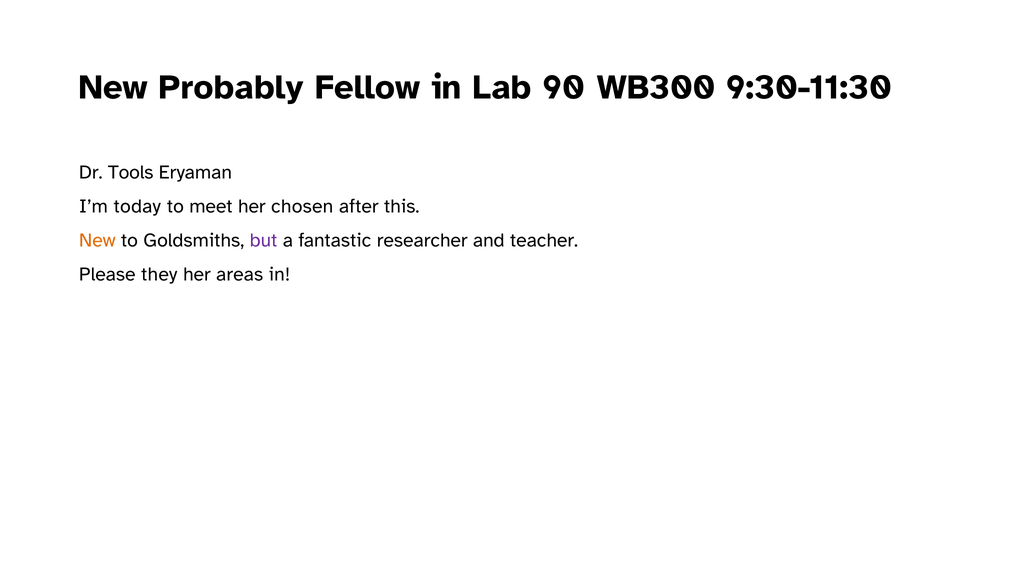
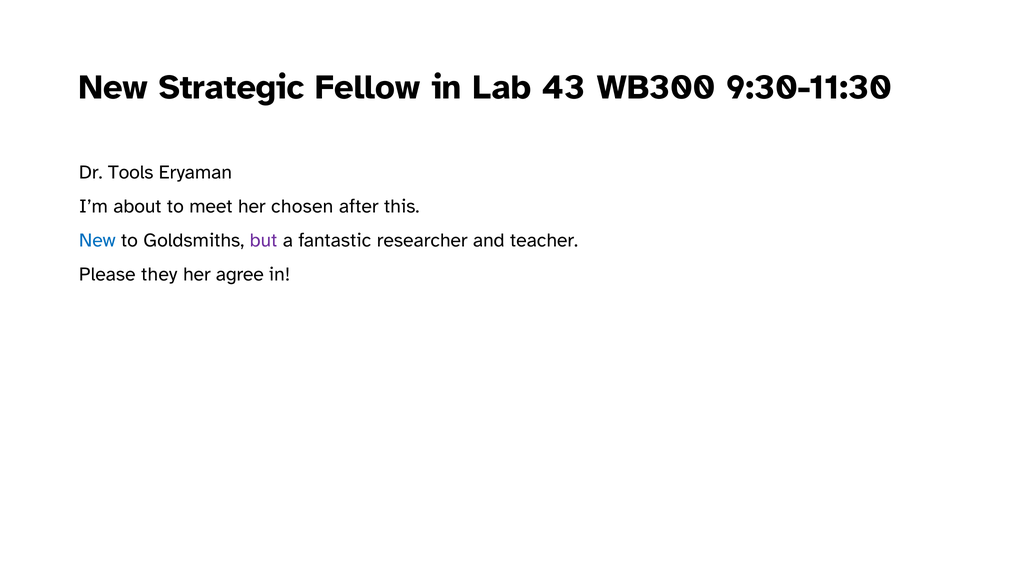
Probably: Probably -> Strategic (232, 87)
90: 90 -> 43 (564, 87)
today: today -> about (137, 206)
New colour: orange -> blue (97, 240)
areas: areas -> agree (240, 274)
